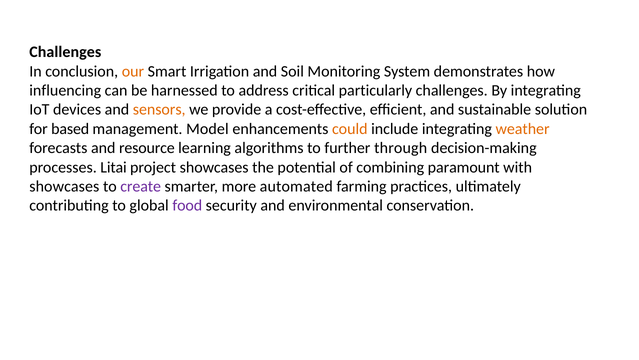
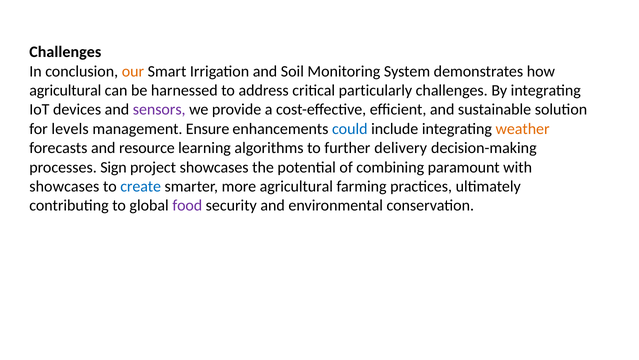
influencing: influencing -> agricultural (65, 90)
sensors colour: orange -> purple (159, 109)
based: based -> levels (70, 129)
Model: Model -> Ensure (208, 129)
could colour: orange -> blue (350, 129)
through: through -> delivery (401, 148)
Litai: Litai -> Sign (114, 167)
create colour: purple -> blue (141, 186)
more automated: automated -> agricultural (296, 186)
